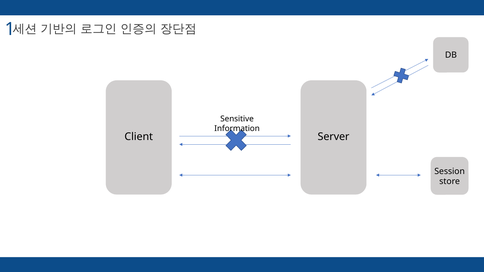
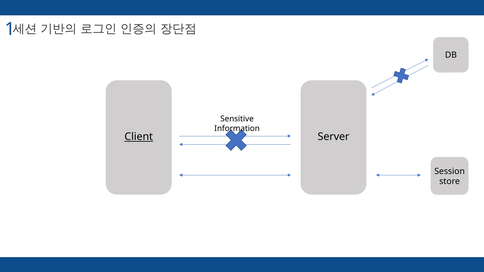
Client underline: none -> present (139, 137)
